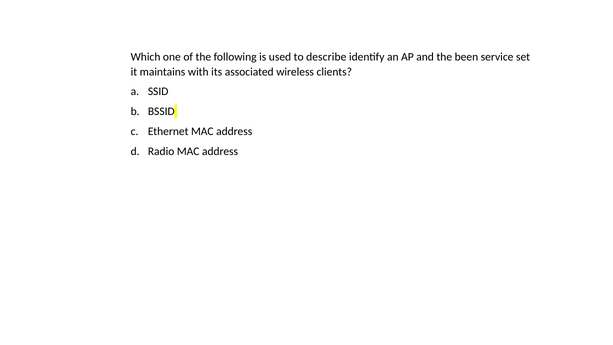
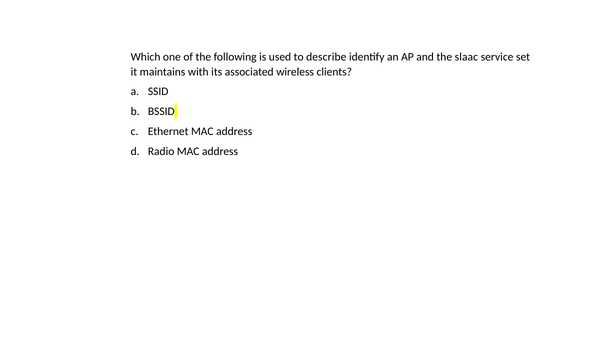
been: been -> slaac (466, 57)
